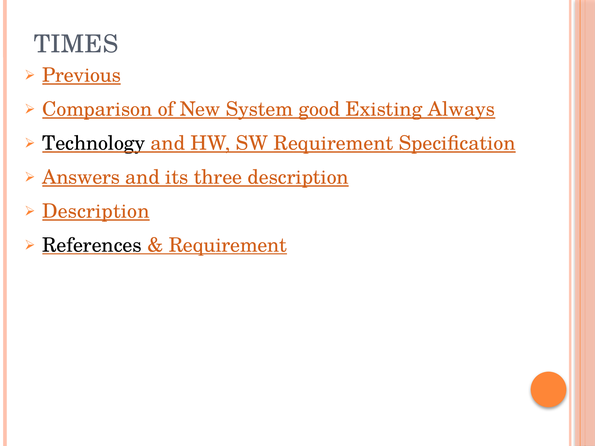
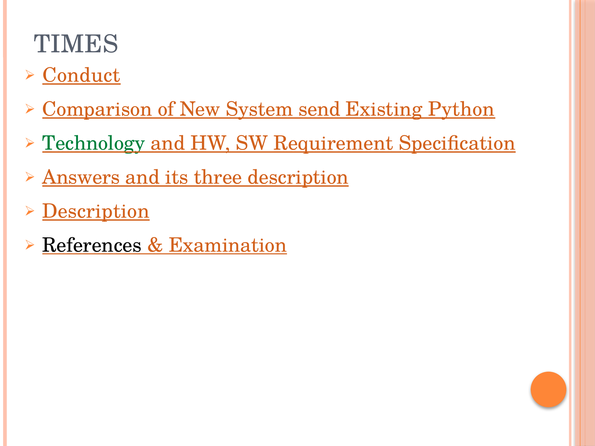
Previous: Previous -> Conduct (81, 75)
good: good -> send (319, 109)
Always: Always -> Python (461, 109)
Technology colour: black -> green (94, 143)
Requirement: Requirement -> Examination (228, 245)
